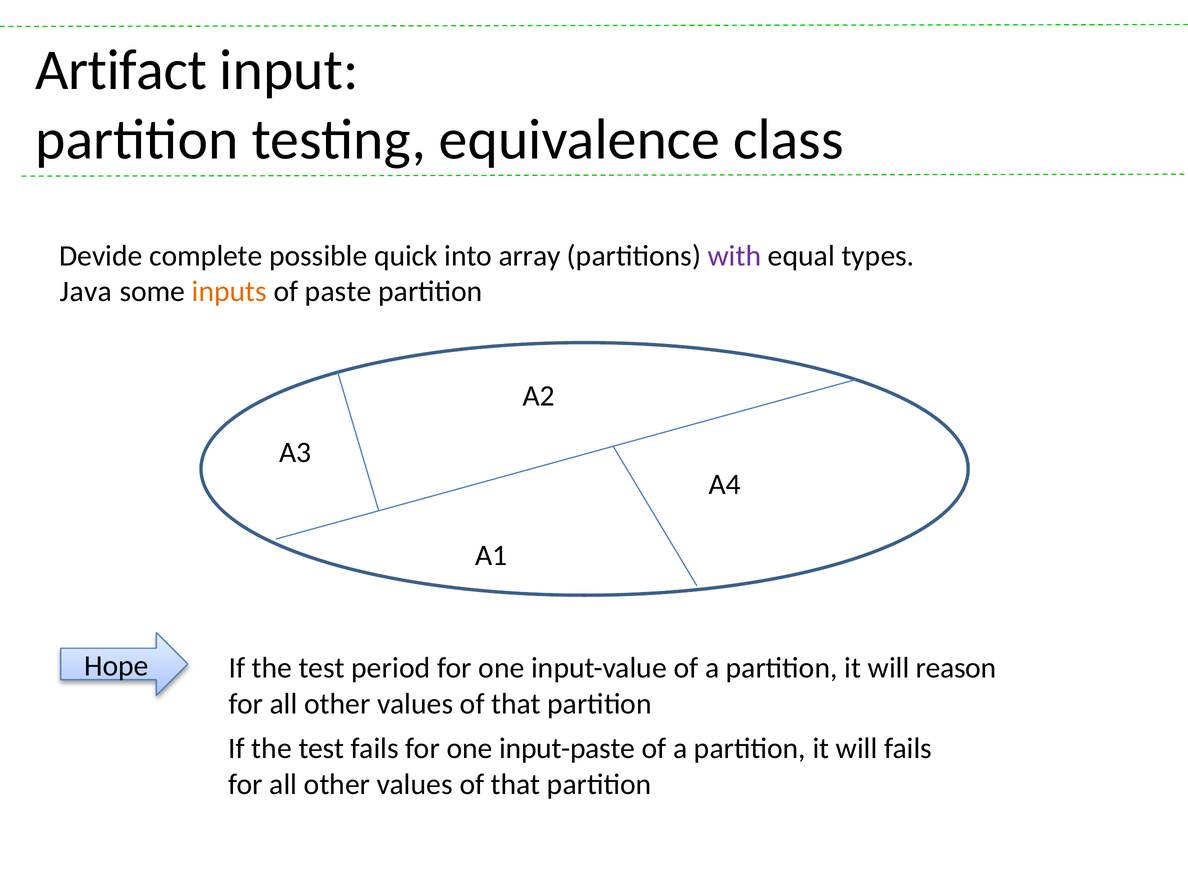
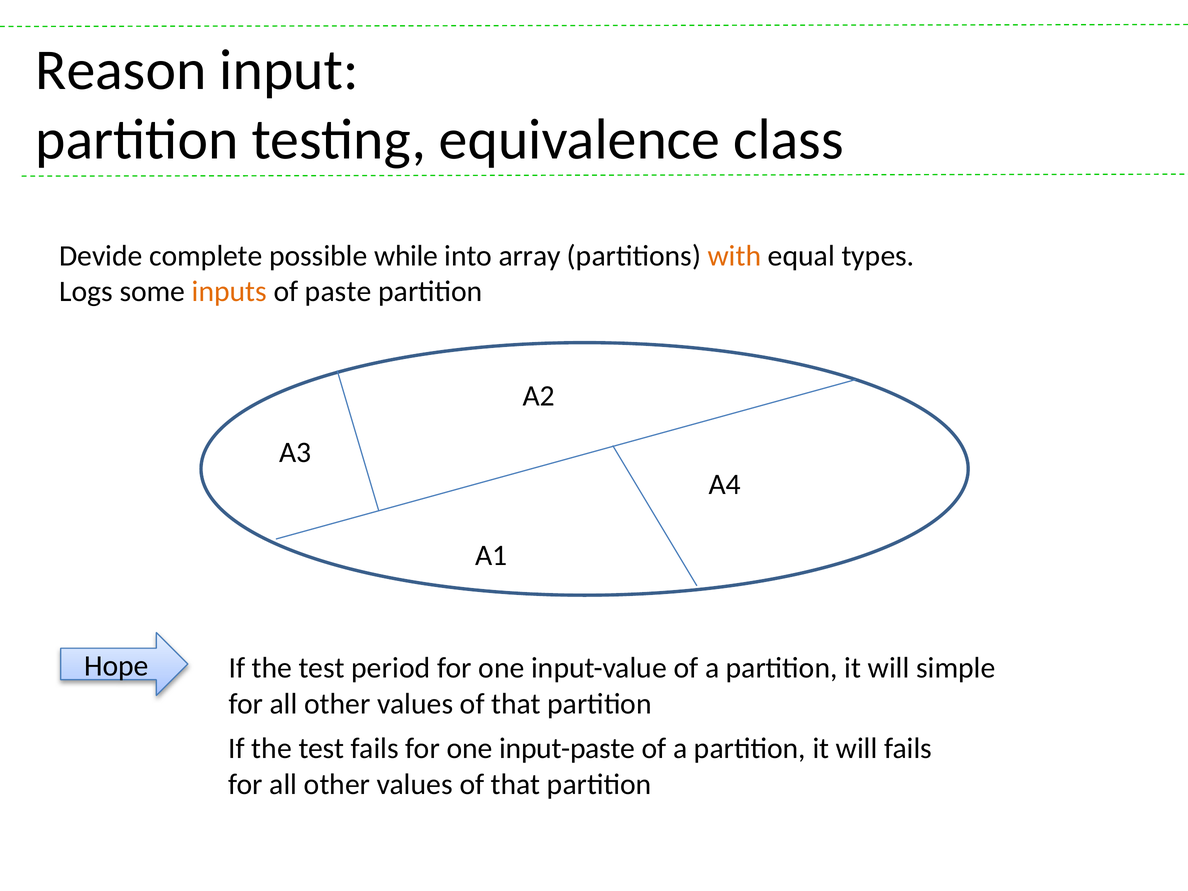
Artifact: Artifact -> Reason (121, 70)
quick: quick -> while (406, 256)
with colour: purple -> orange (734, 256)
Java: Java -> Logs (86, 292)
reason: reason -> simple (956, 668)
